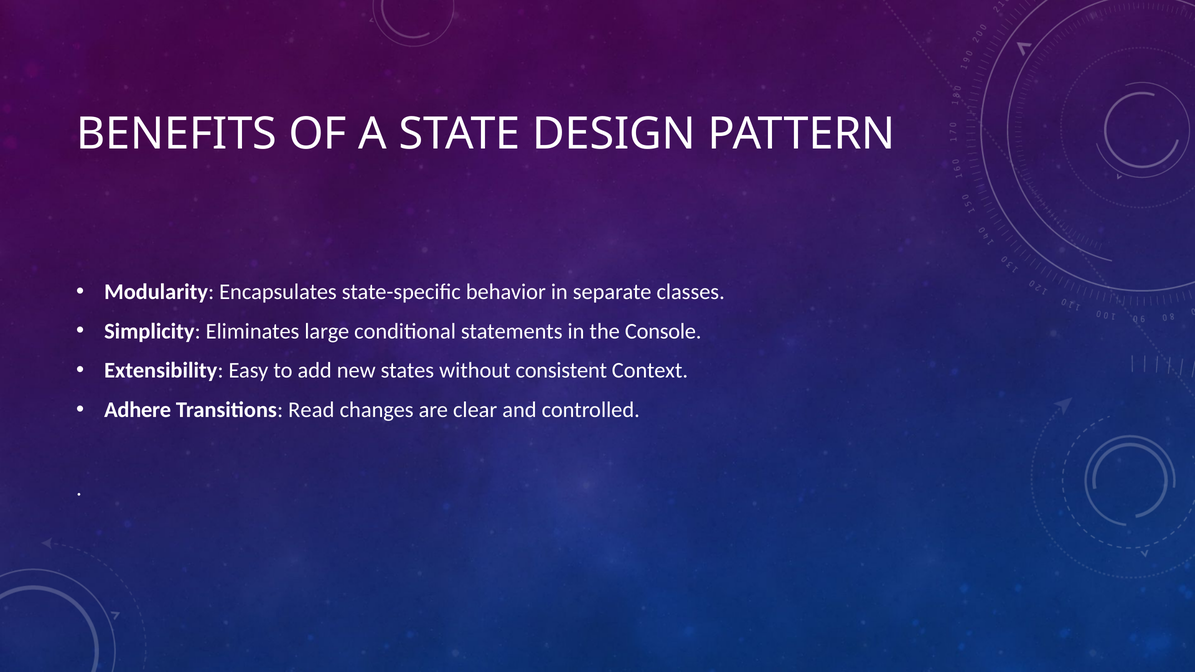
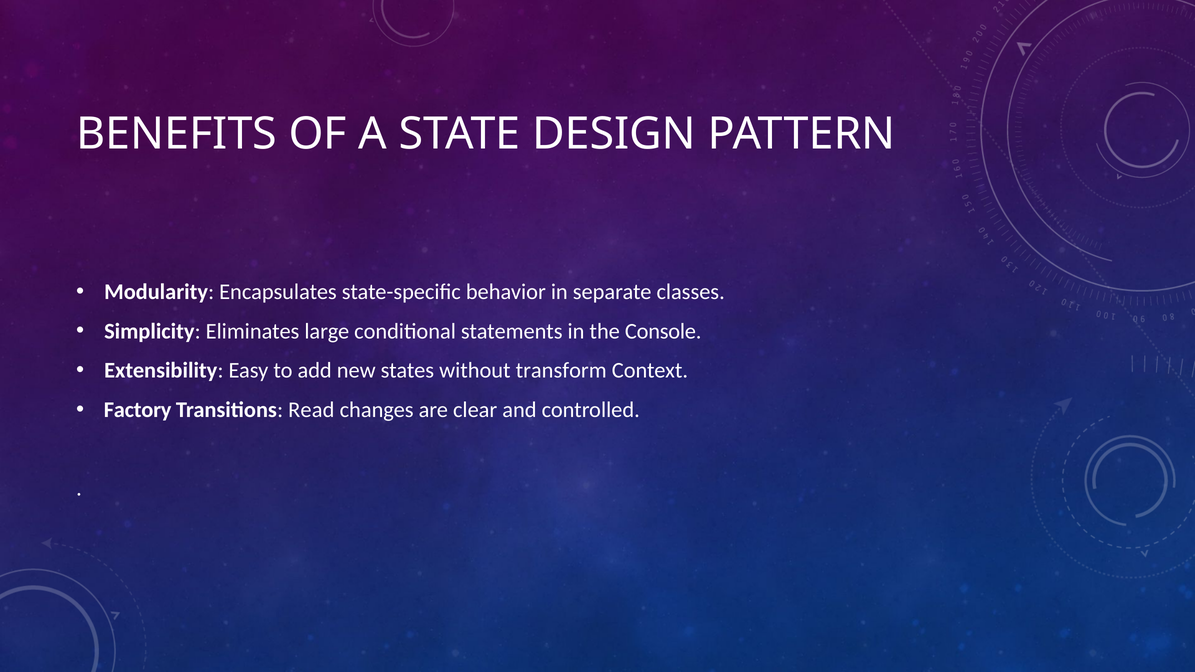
consistent: consistent -> transform (561, 371)
Adhere: Adhere -> Factory (138, 410)
